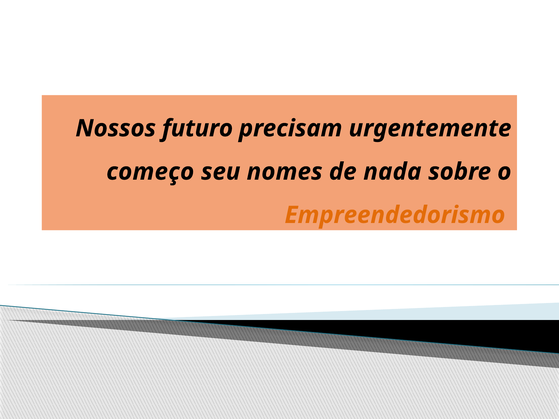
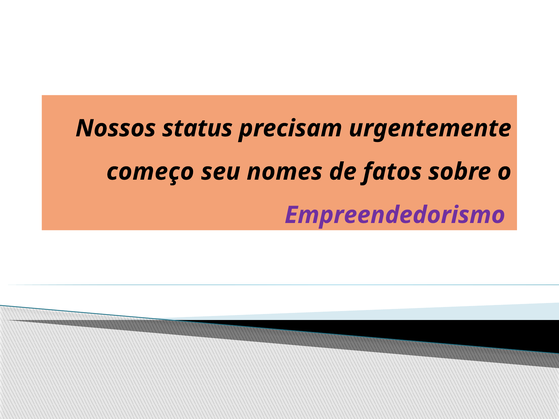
futuro: futuro -> status (197, 128)
nada: nada -> fatos (392, 172)
Empreendedorismo colour: orange -> purple (395, 215)
